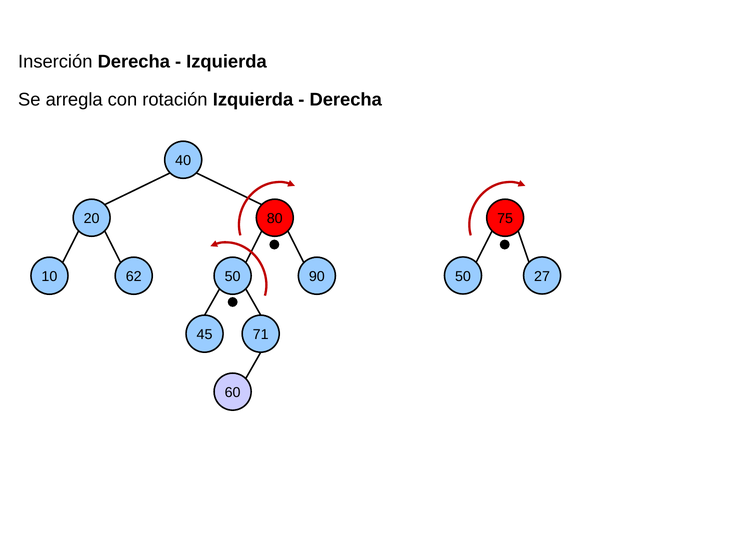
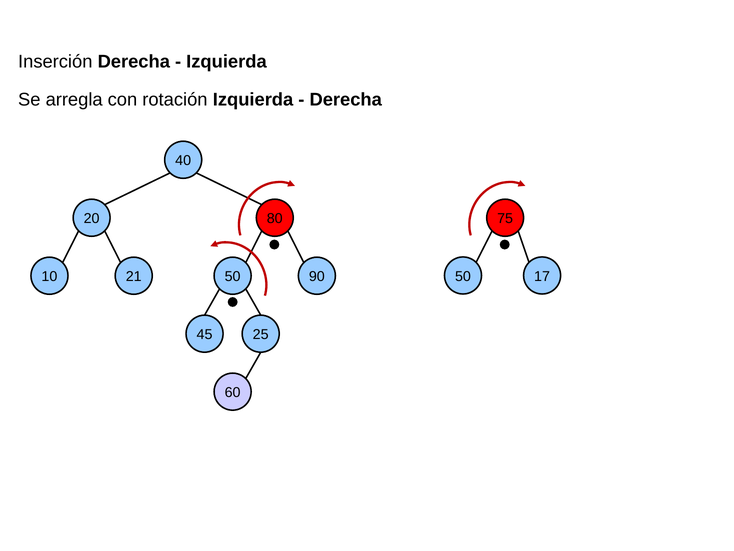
27: 27 -> 17 (542, 276)
62: 62 -> 21 (134, 276)
71: 71 -> 25 (261, 334)
